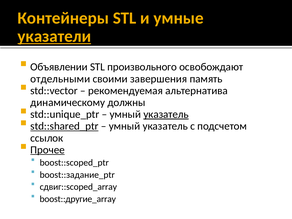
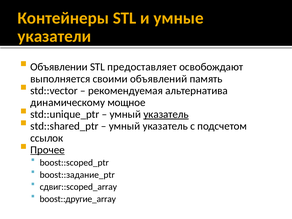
указатели underline: present -> none (54, 36)
произвольного: произвольного -> предоставляет (142, 67)
отдельными: отдельными -> выполняется (60, 79)
завершения: завершения -> объявлений (159, 79)
должны: должны -> мощное (126, 102)
std::shared_ptr underline: present -> none (64, 126)
